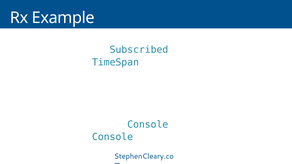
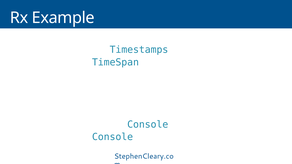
Subscribed: Subscribed -> Timestamps (139, 50)
